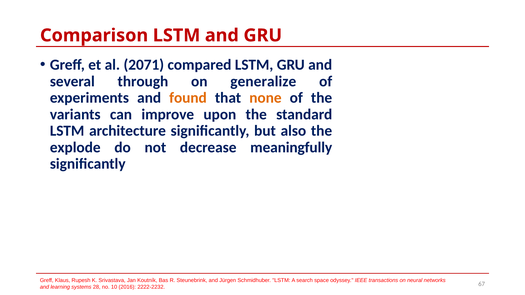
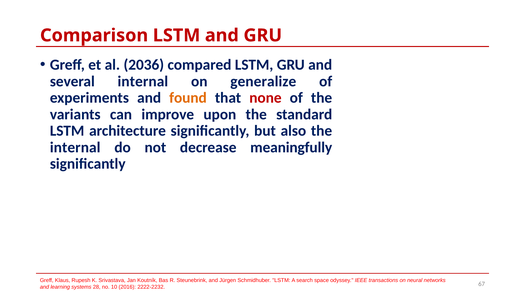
2071: 2071 -> 2036 (144, 65)
several through: through -> internal (143, 81)
none colour: orange -> red (265, 98)
explode: explode -> internal (75, 148)
